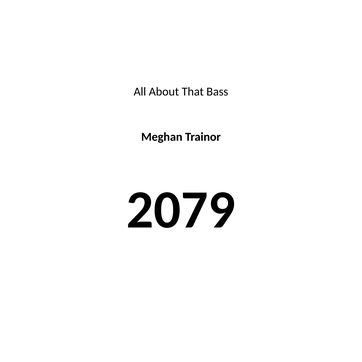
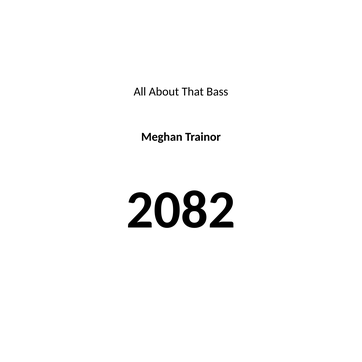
2079: 2079 -> 2082 (181, 210)
